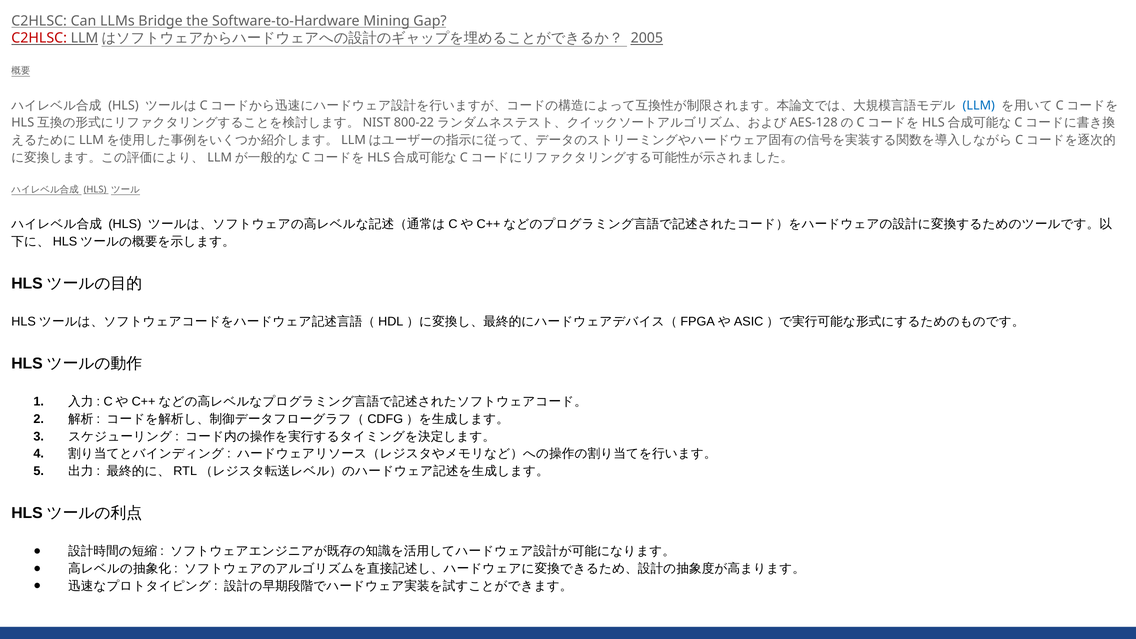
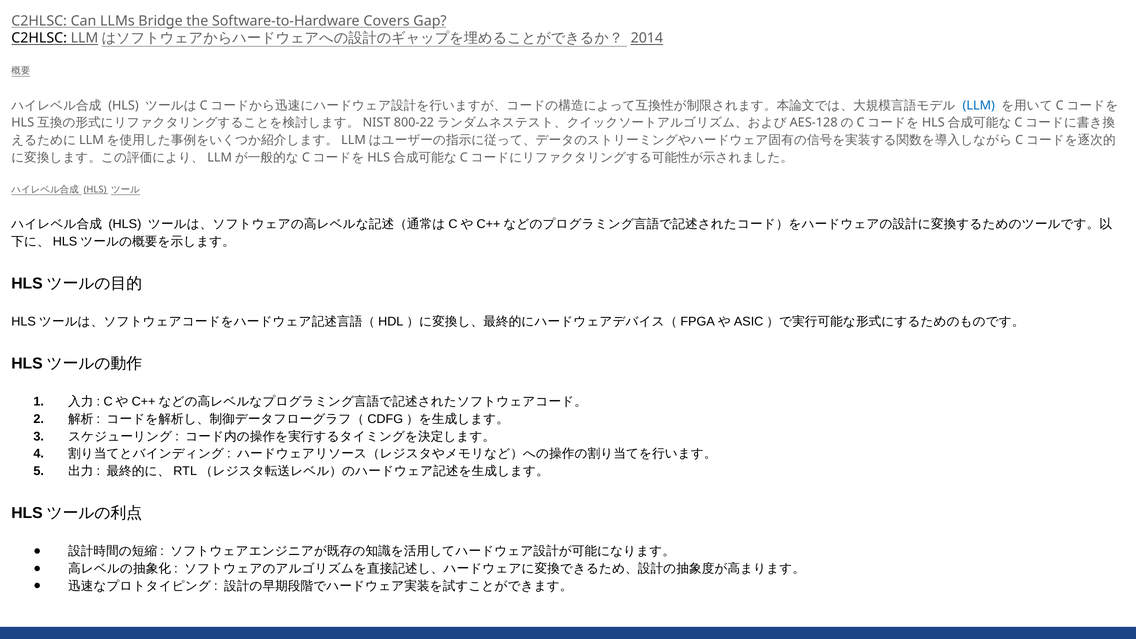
Mining: Mining -> Covers (386, 21)
C2HLSC colour: red -> black (39, 38)
2005: 2005 -> 2014 (647, 38)
